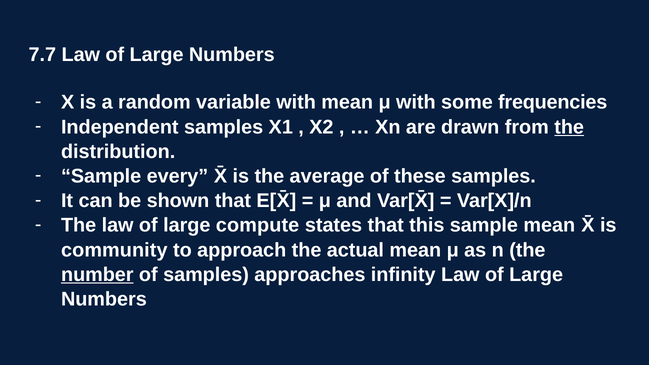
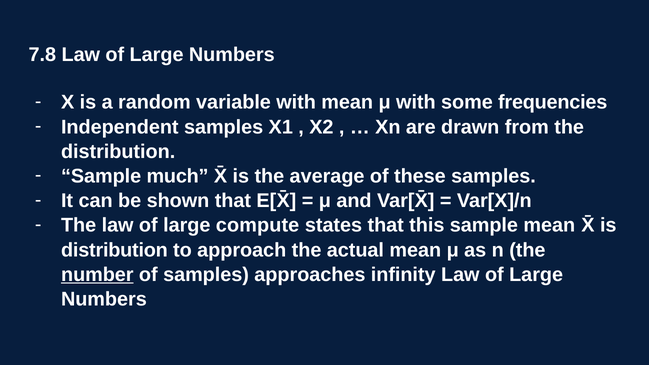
7.7: 7.7 -> 7.8 (42, 55)
the underline: present -> none (569, 127)
every: every -> much (178, 176)
community: community -> distribution (114, 250)
